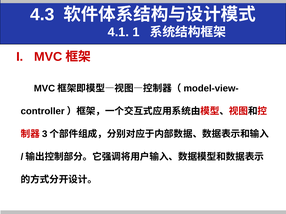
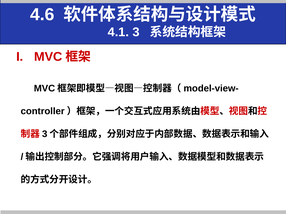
4.3: 4.3 -> 4.6 (42, 15)
1: 1 -> 3 (136, 32)
